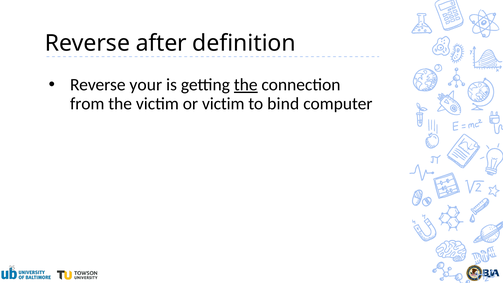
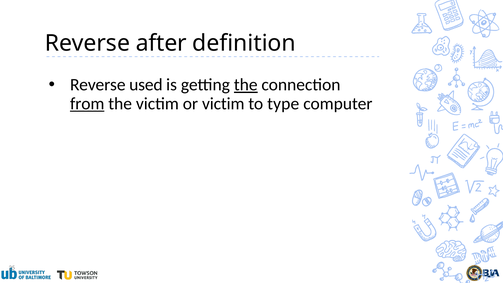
your: your -> used (146, 85)
from underline: none -> present (87, 104)
bind: bind -> type (283, 104)
